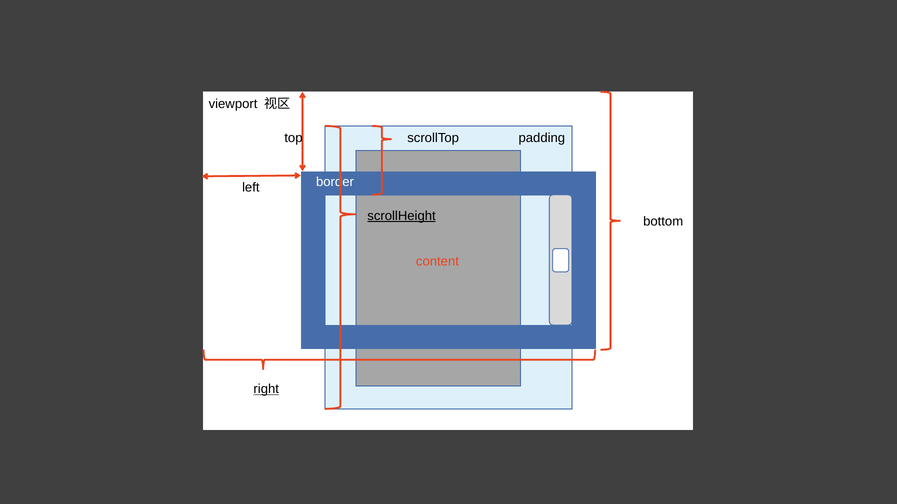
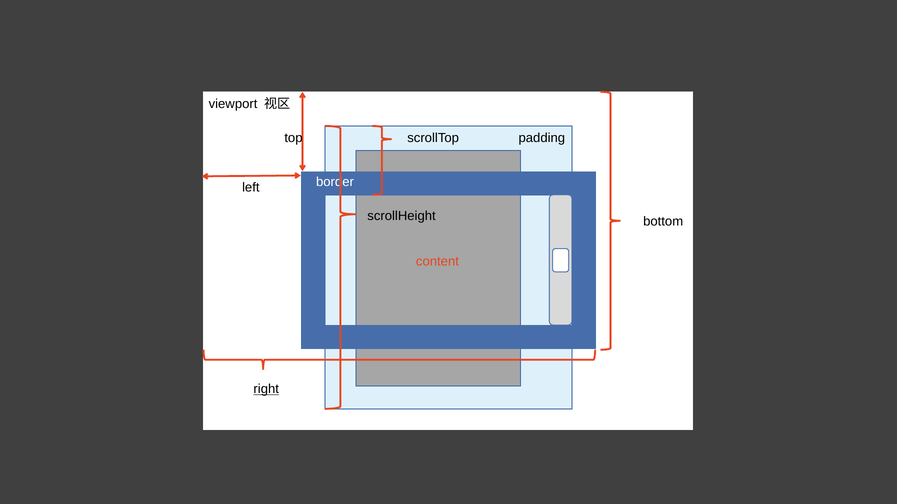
scrollHeight underline: present -> none (402, 216)
